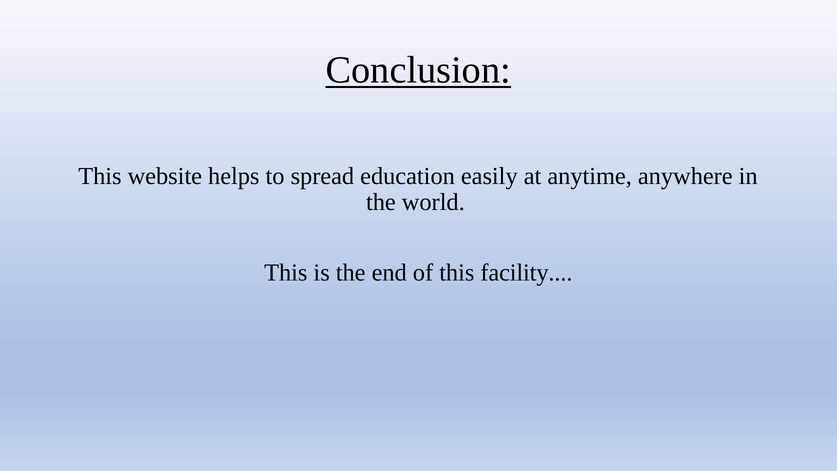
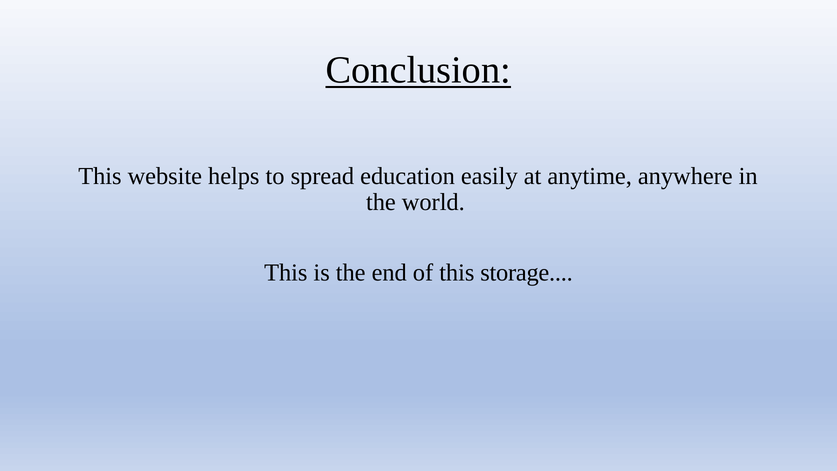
facility: facility -> storage (527, 272)
